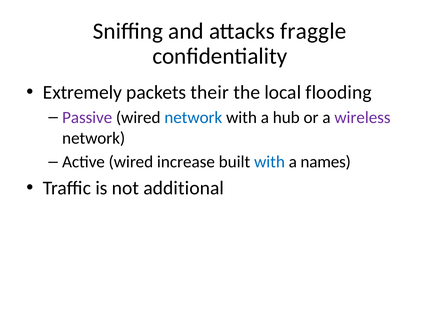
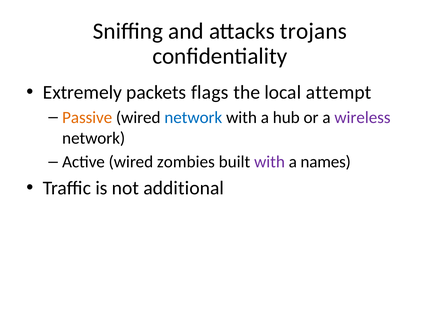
fraggle: fraggle -> trojans (313, 31)
their: their -> flags (210, 92)
flooding: flooding -> attempt (339, 92)
Passive colour: purple -> orange (87, 118)
increase: increase -> zombies (186, 162)
with colour: blue -> purple (270, 162)
